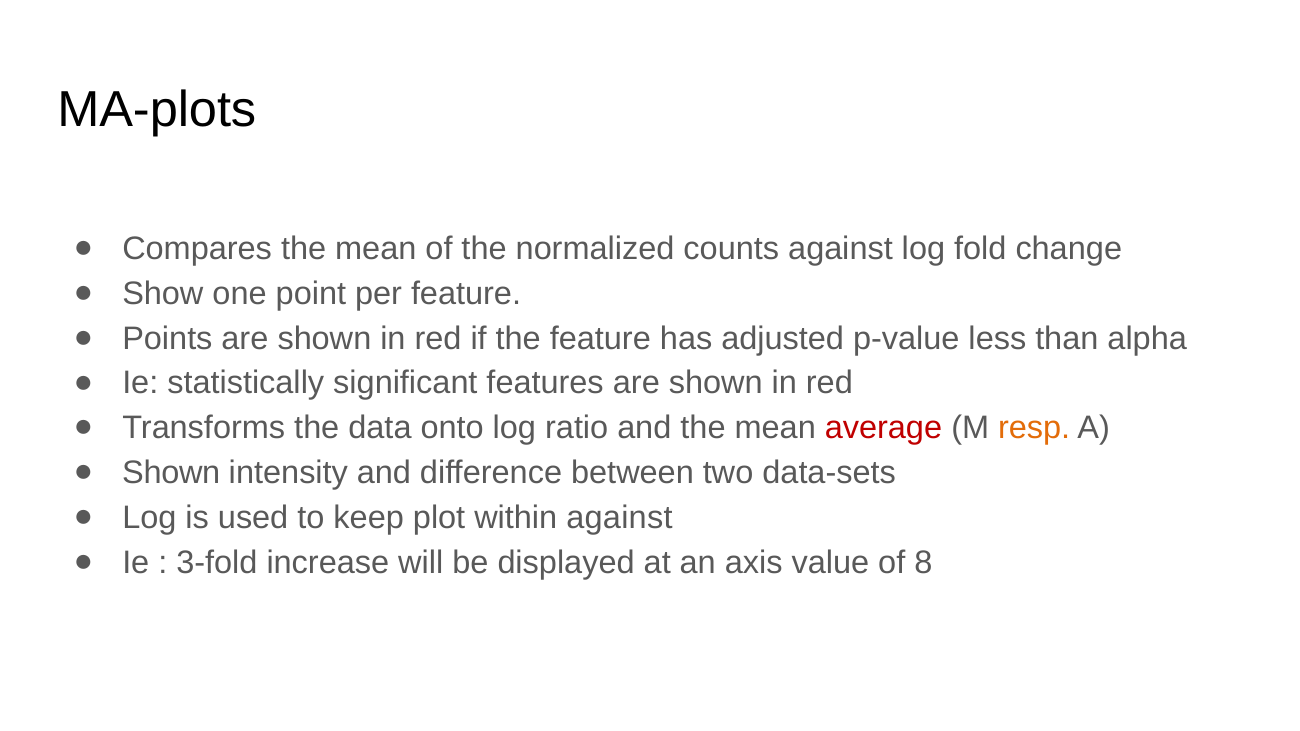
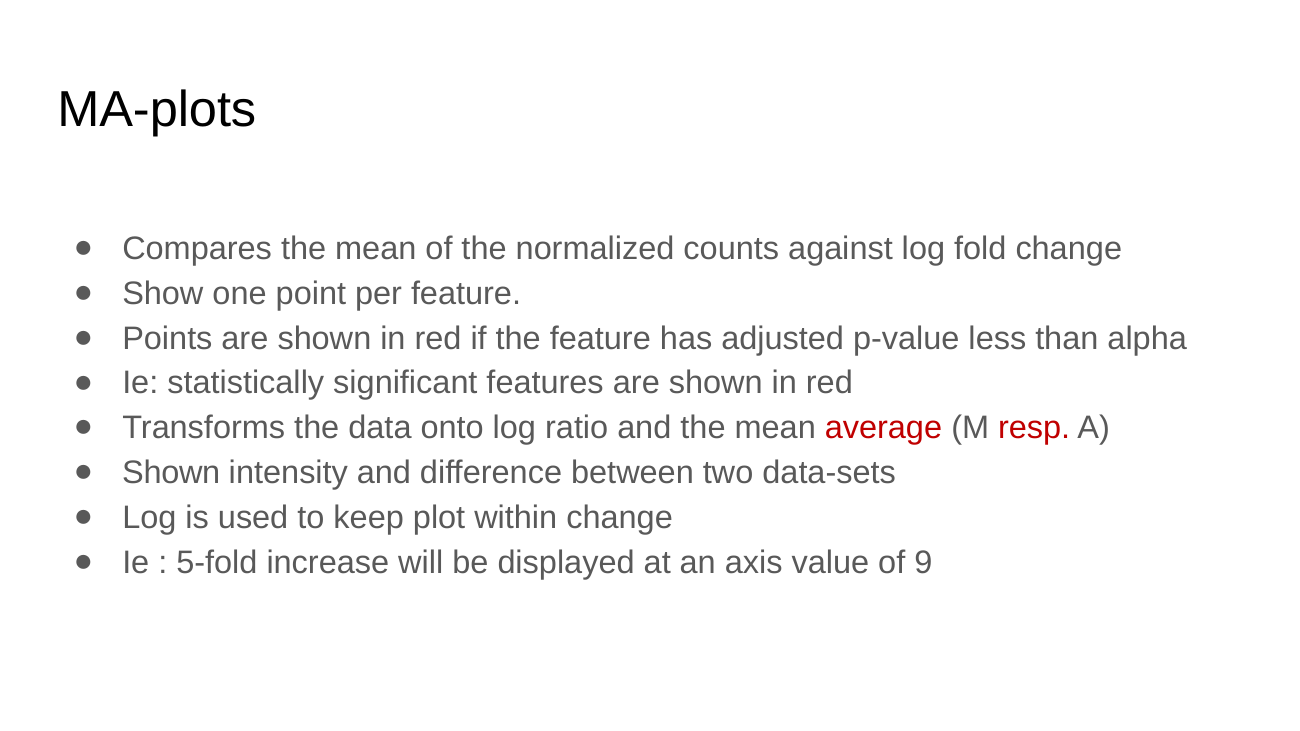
resp colour: orange -> red (1034, 428)
within against: against -> change (620, 518)
3-fold: 3-fold -> 5-fold (217, 563)
8: 8 -> 9 (923, 563)
